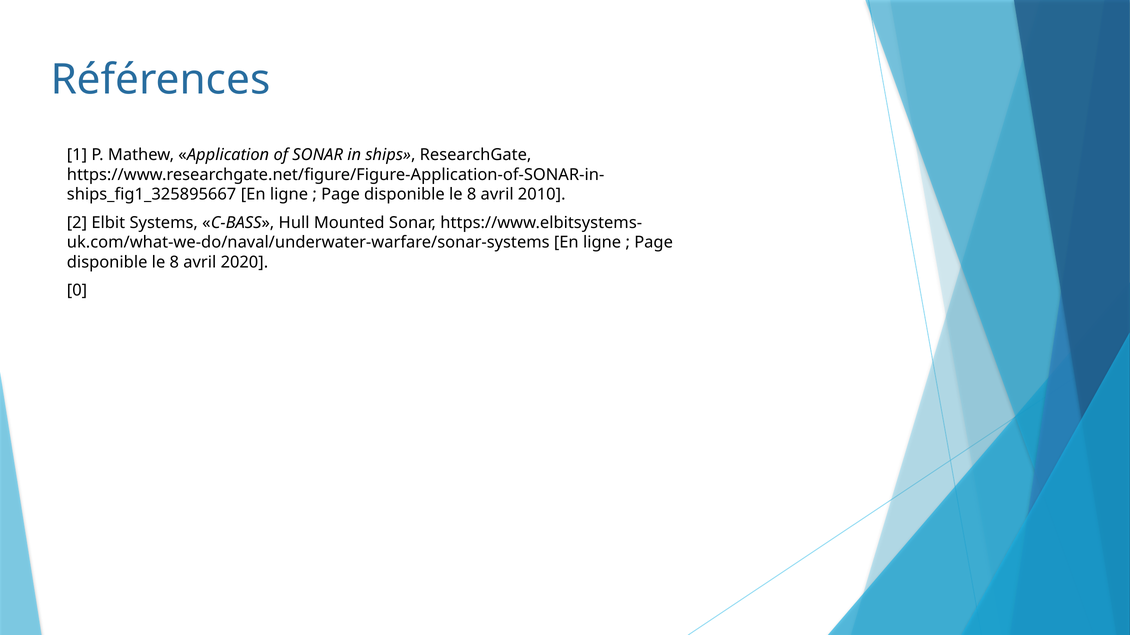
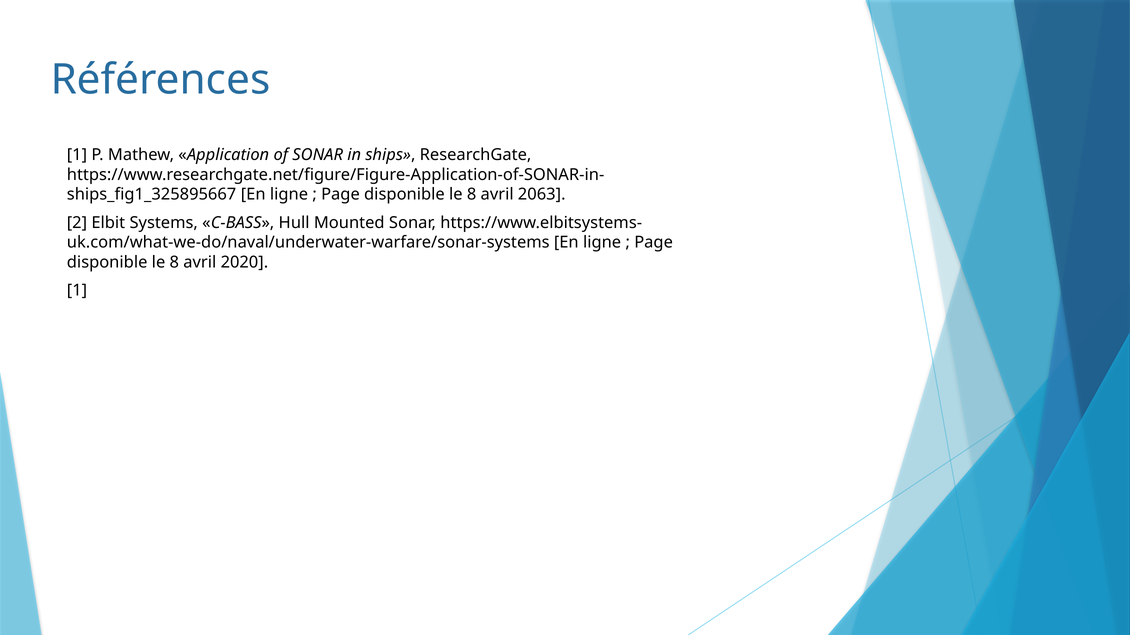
2010: 2010 -> 2063 (542, 195)
0: 0 -> 1 (77, 291)
